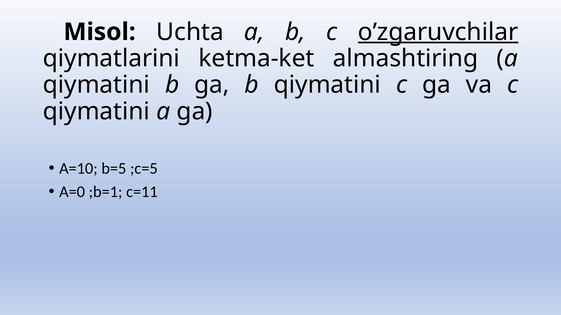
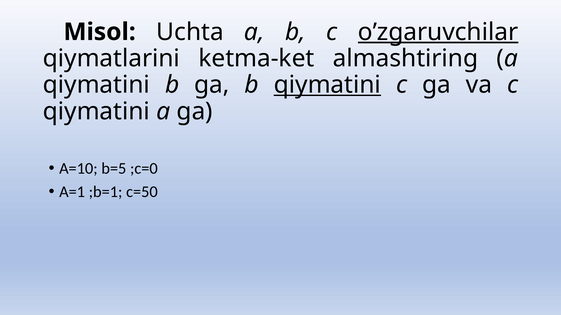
qiymаtini underline: none -> present (327, 85)
;c=5: ;c=5 -> ;c=0 (144, 169)
A=0: A=0 -> A=1 (72, 192)
c=11: c=11 -> c=50 (142, 192)
